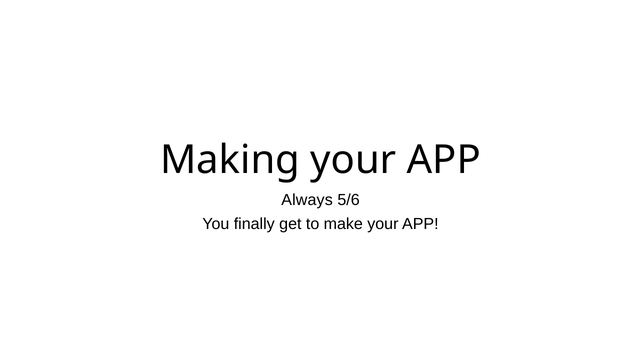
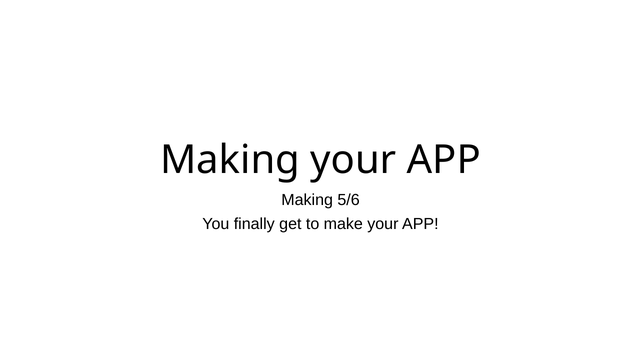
Always: Always -> Making (307, 200)
